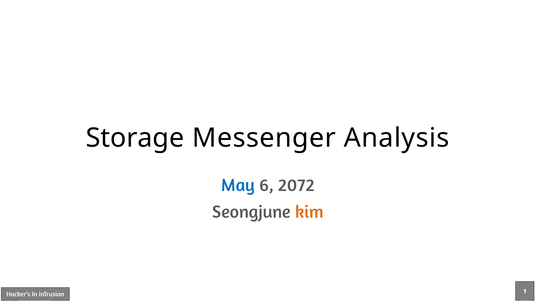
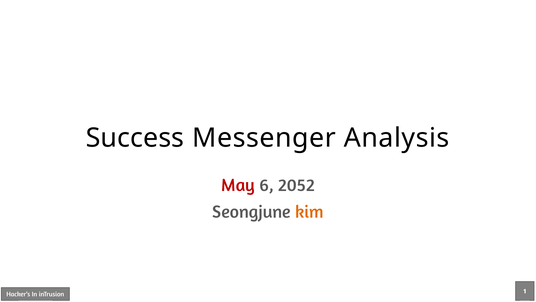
Storage: Storage -> Success (135, 138)
May colour: blue -> red (238, 185)
2072: 2072 -> 2052 (297, 185)
